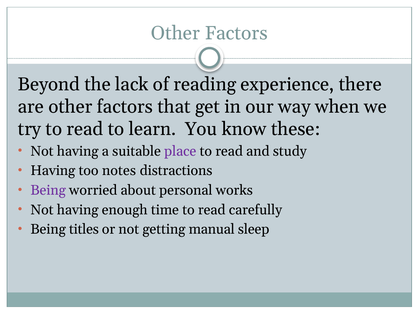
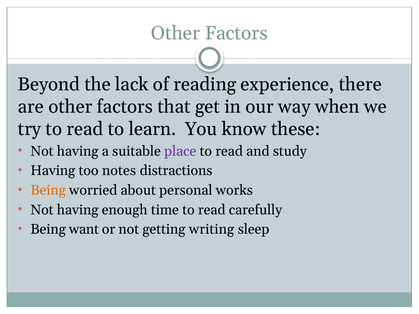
Being colour: purple -> orange (48, 190)
titles: titles -> want (84, 229)
manual: manual -> writing (212, 229)
